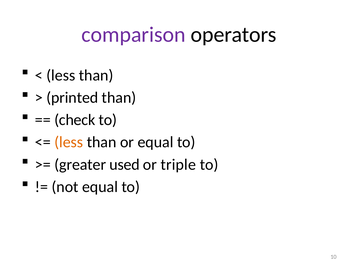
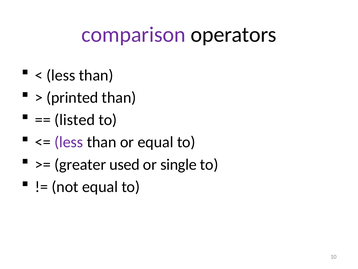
check: check -> listed (75, 120)
less colour: orange -> purple (69, 142)
triple: triple -> single (178, 164)
